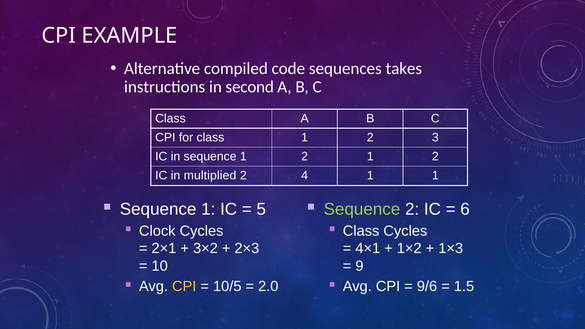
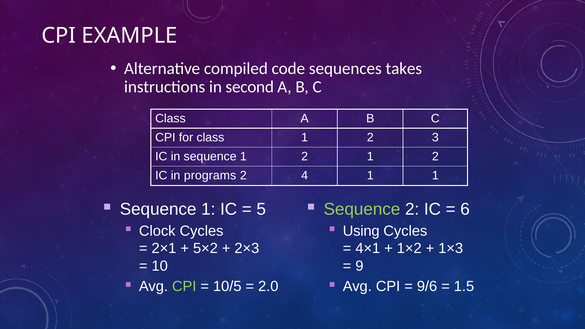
multiplied: multiplied -> programs (210, 175)
Class: Class -> Using (361, 231)
3×2: 3×2 -> 5×2 (205, 249)
CPI colour: yellow -> light green (184, 287)
